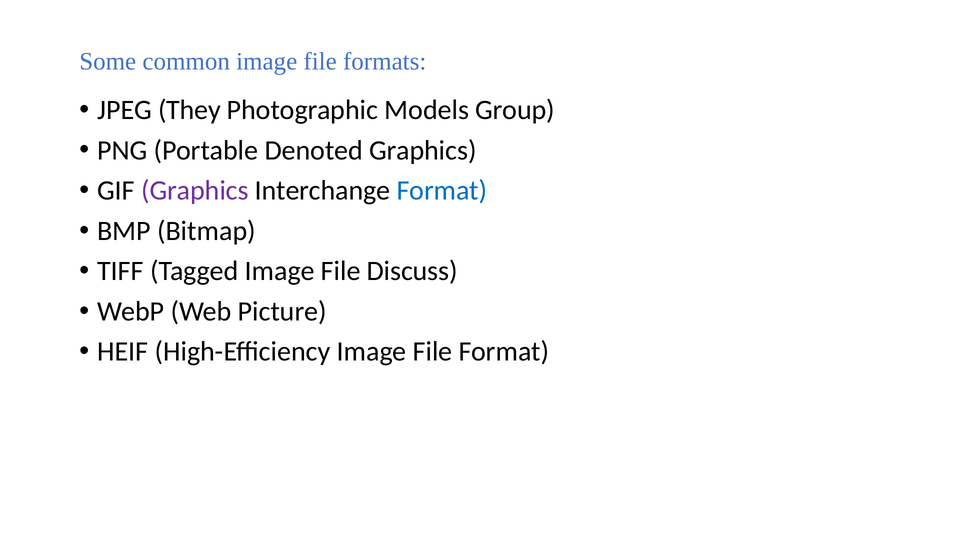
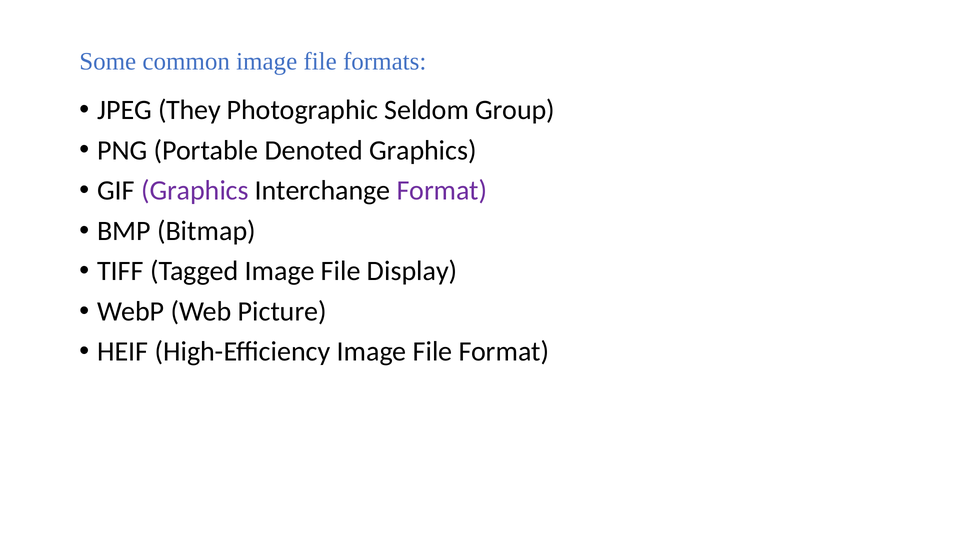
Models: Models -> Seldom (427, 110)
Format colour: blue -> purple (442, 191)
Discuss: Discuss -> Display (412, 271)
